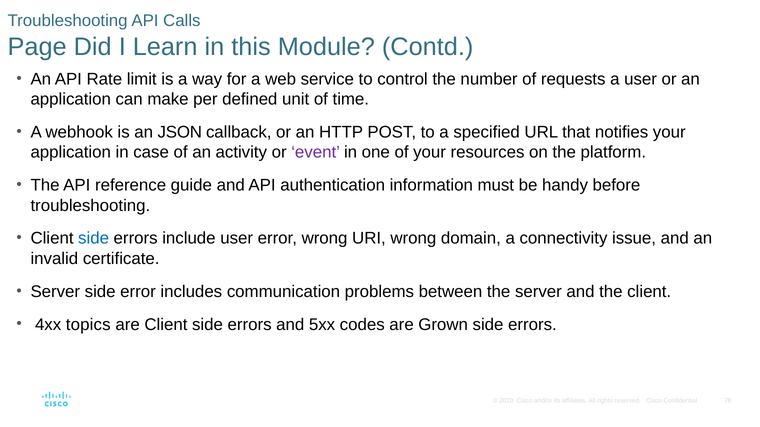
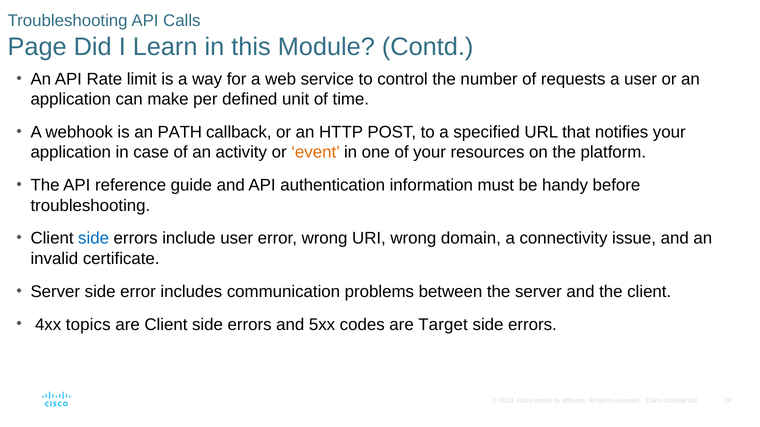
JSON: JSON -> PATH (180, 132)
event colour: purple -> orange (316, 153)
Grown: Grown -> Target (443, 325)
